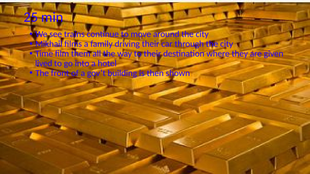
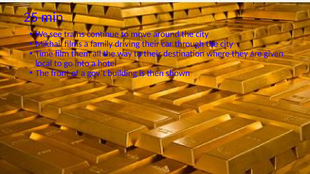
lived: lived -> local (44, 64)
